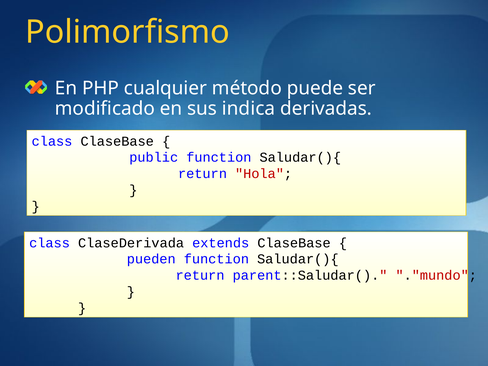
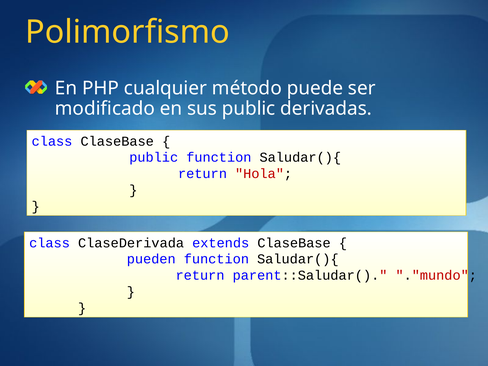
sus indica: indica -> public (249, 109)
